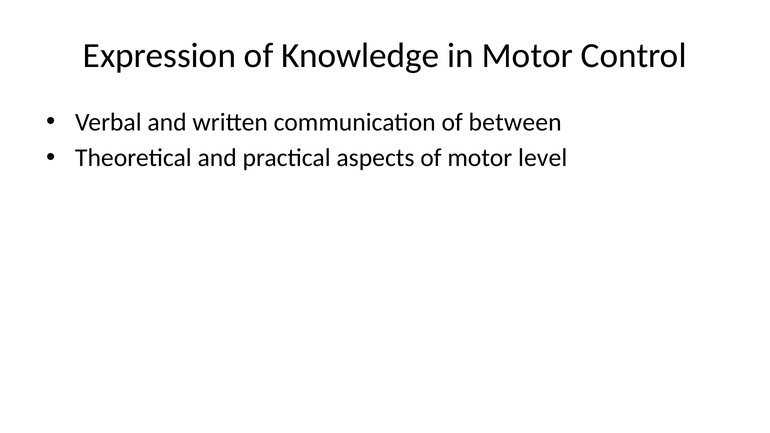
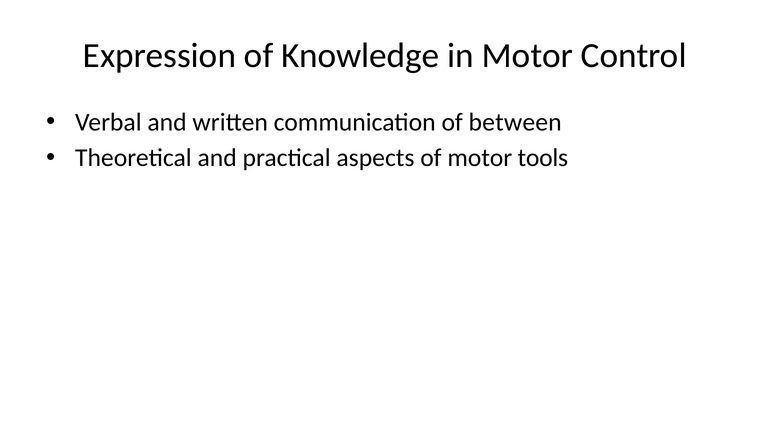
level: level -> tools (543, 158)
